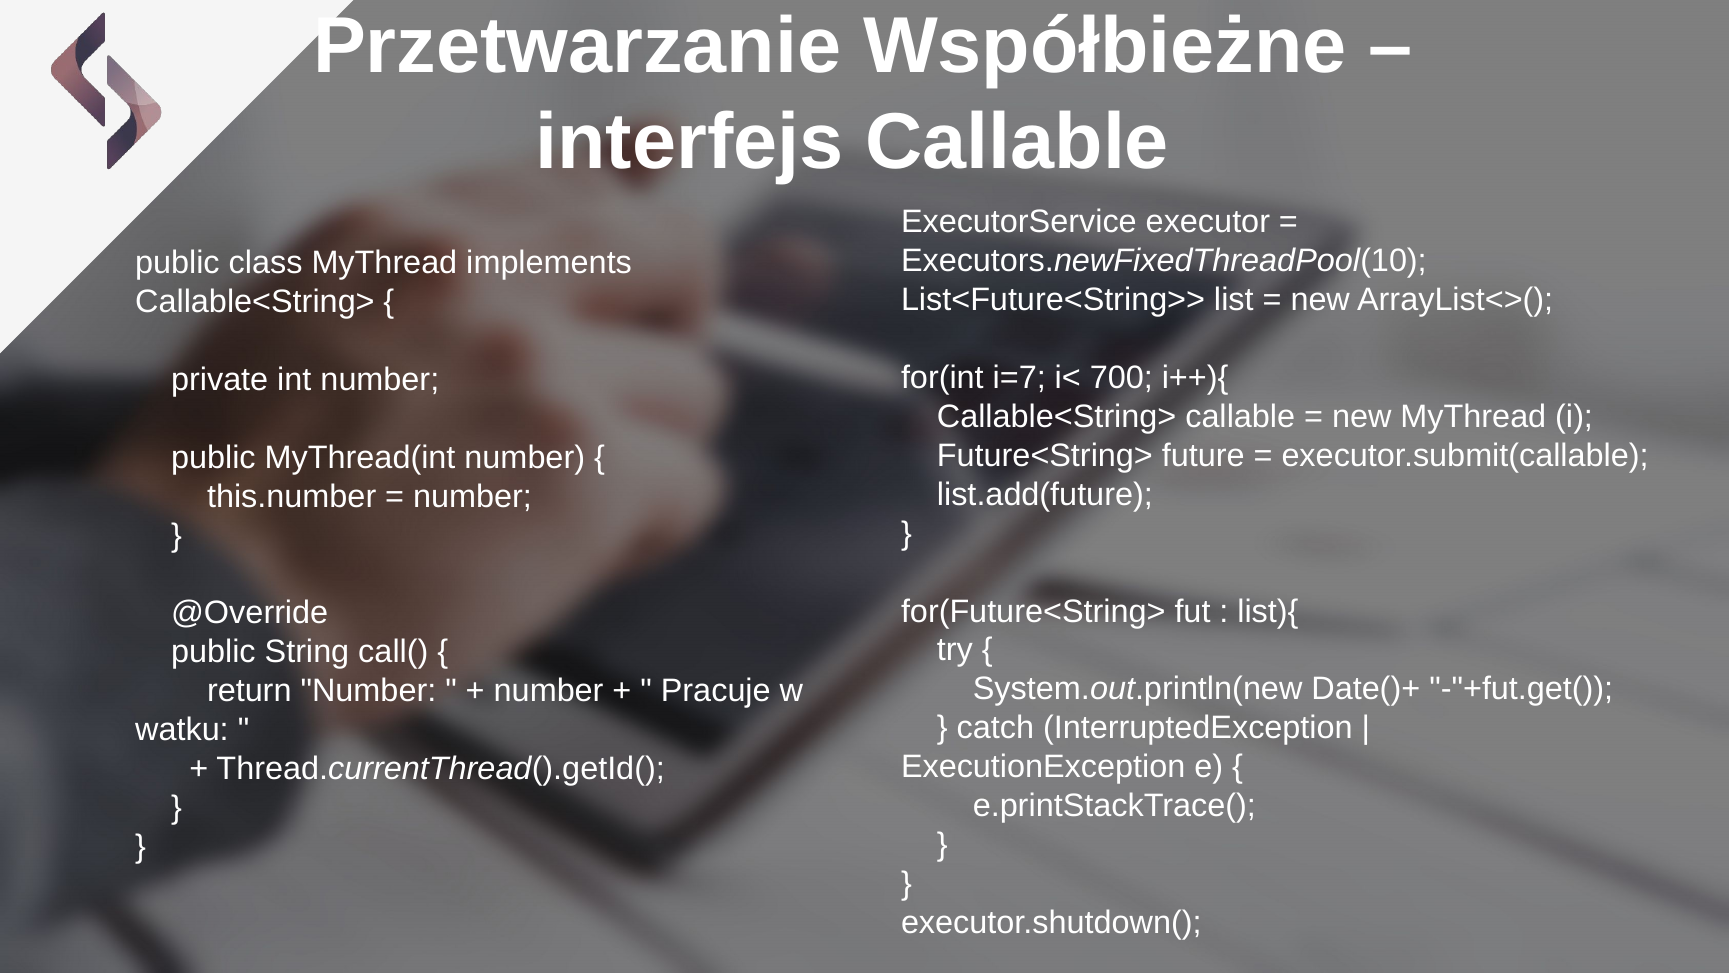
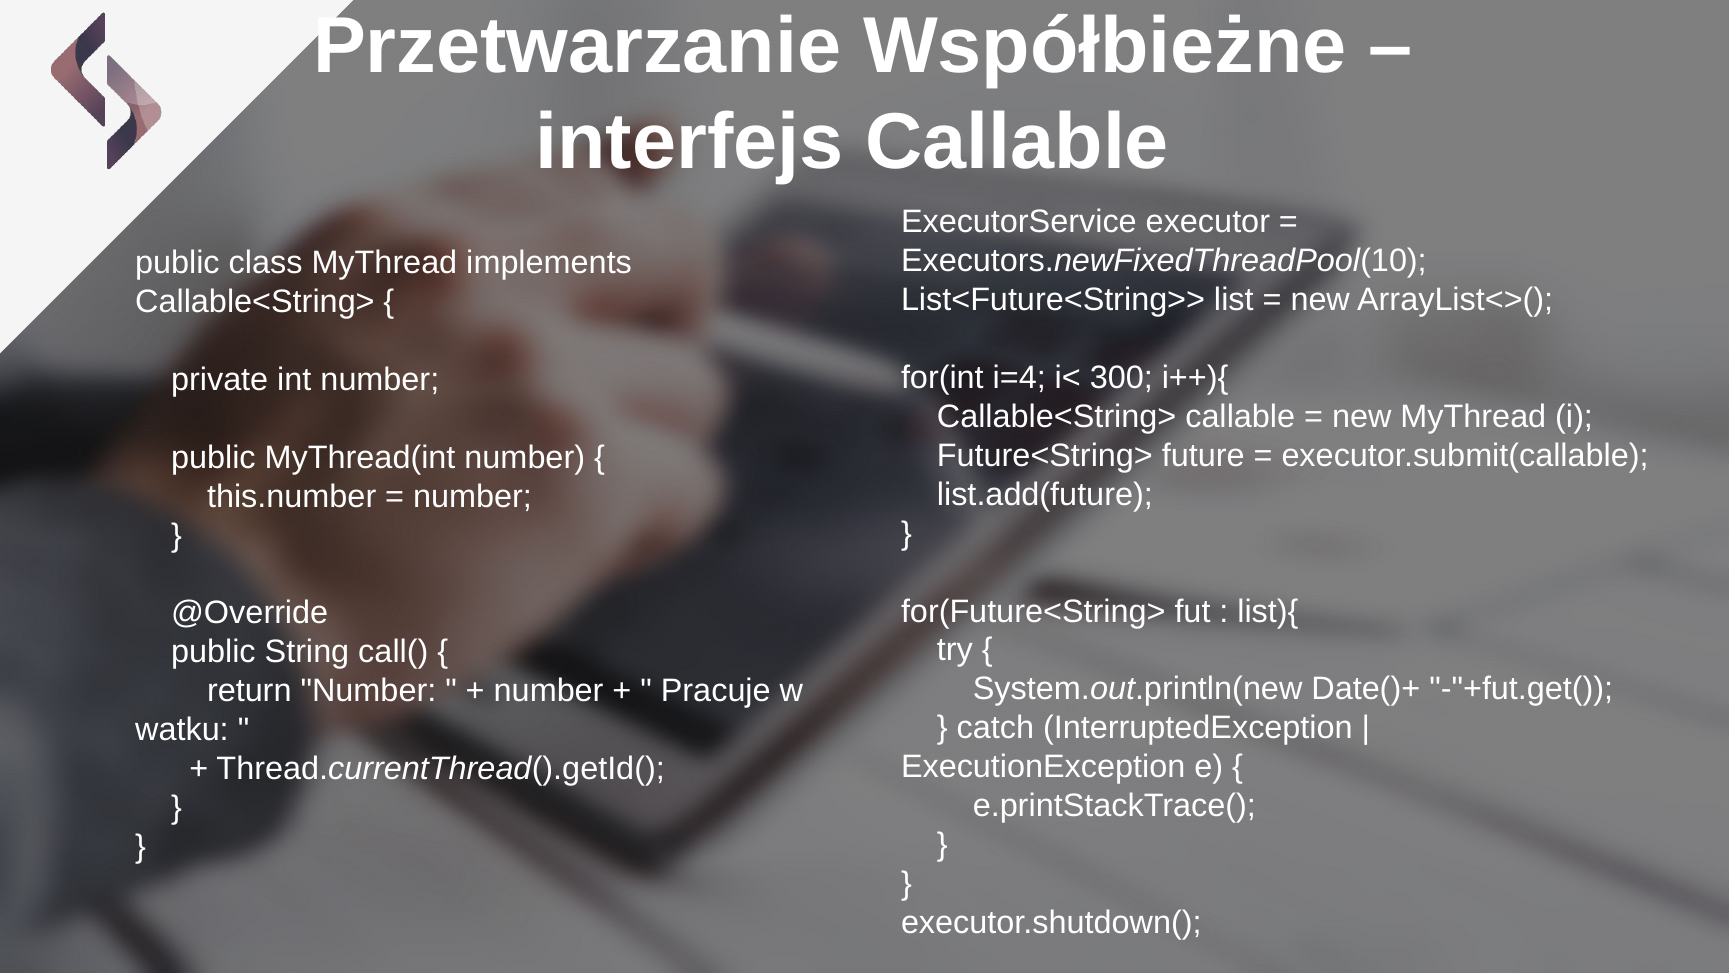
i=7: i=7 -> i=4 (1019, 378)
700: 700 -> 300 (1121, 378)
